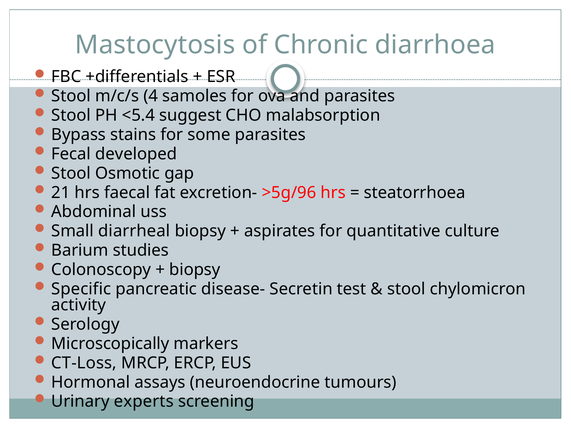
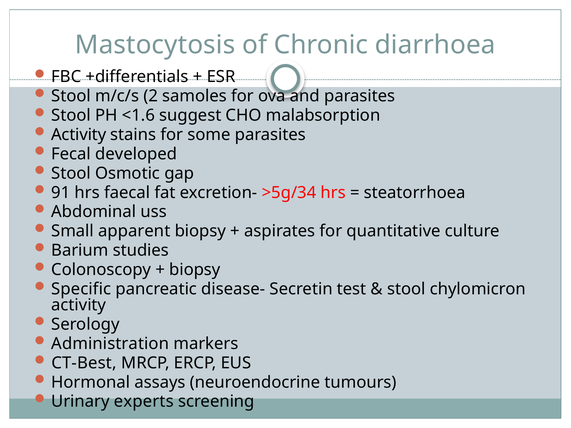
4: 4 -> 2 (151, 96)
<5.4: <5.4 -> <1.6 (138, 115)
Bypass: Bypass -> Activity (79, 135)
21: 21 -> 91 (61, 193)
>5g/96: >5g/96 -> >5g/34 (289, 193)
diarrheal: diarrheal -> apparent (134, 231)
Microscopically: Microscopically -> Administration (110, 344)
CT-Loss: CT-Loss -> CT-Best (84, 363)
